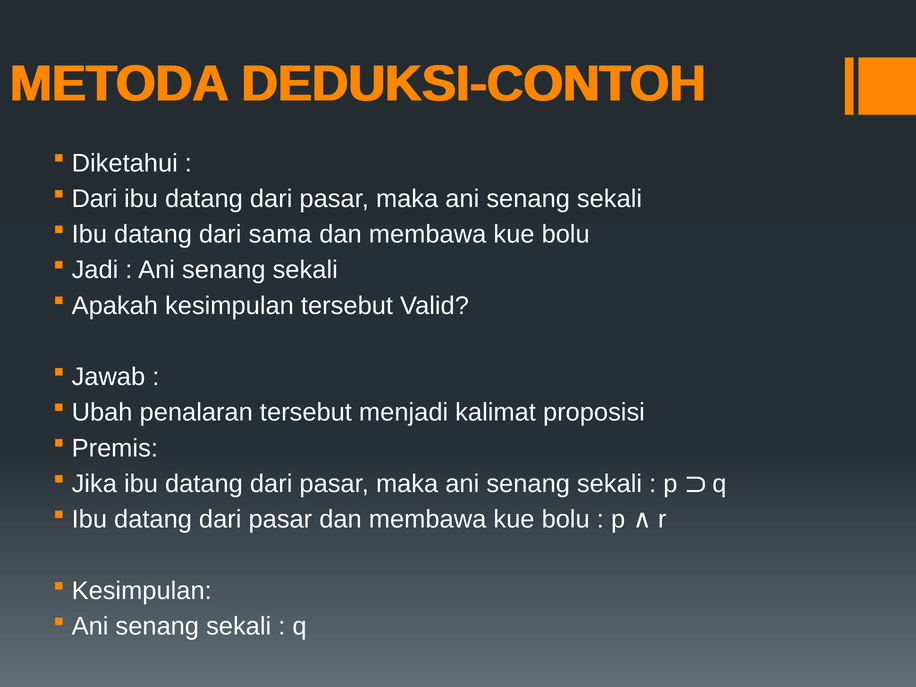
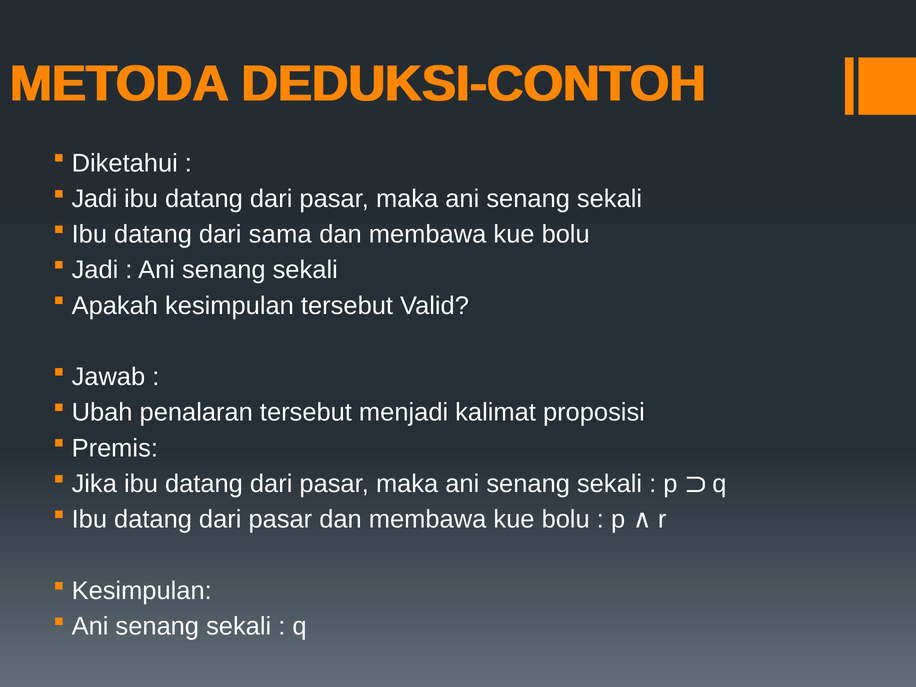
Dari: Dari -> Jadi (94, 199)
